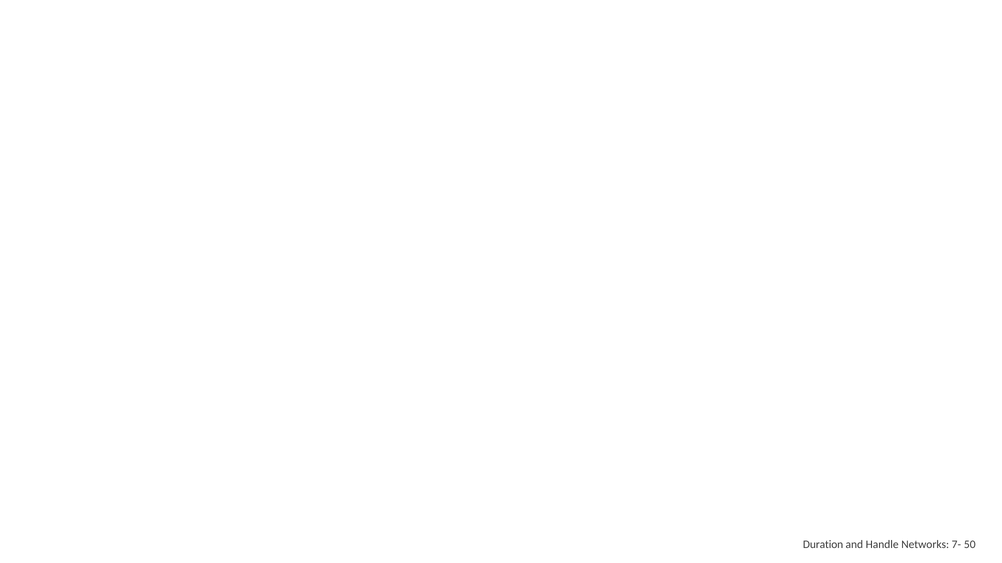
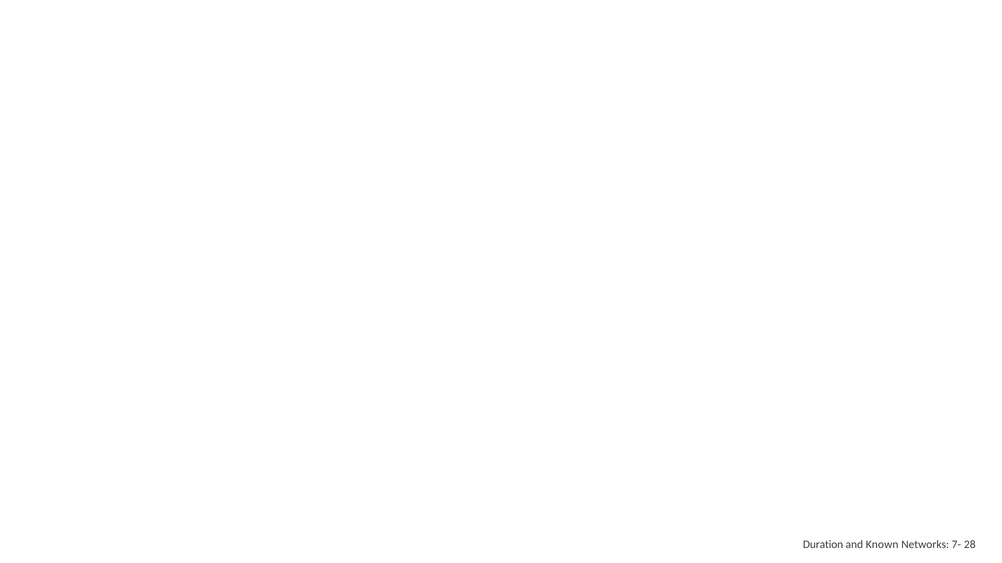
Handle: Handle -> Known (882, 545)
50: 50 -> 28 (970, 545)
